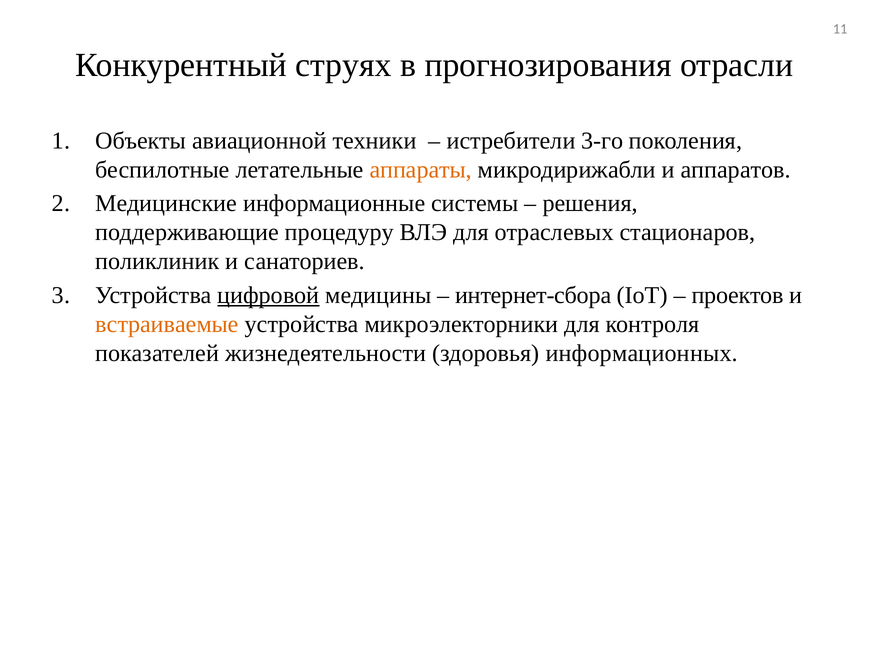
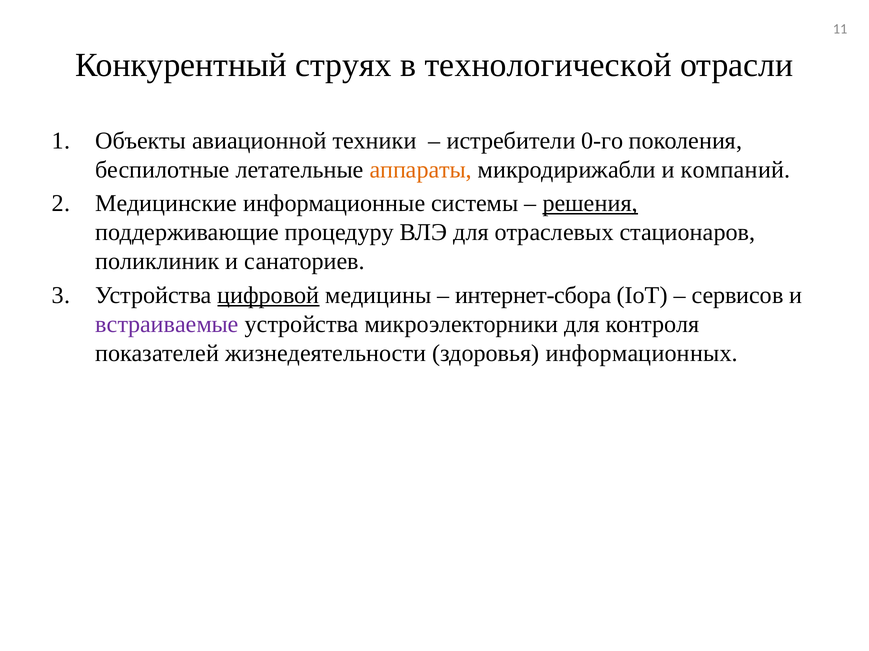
прогнозирования: прогнозирования -> технологической (548, 65)
3-го: 3-го -> 0-го (602, 141)
аппаратов: аппаратов -> компаний (736, 170)
решения underline: none -> present (590, 204)
проектов: проектов -> сервисов (738, 295)
встраиваемые colour: orange -> purple (167, 324)
